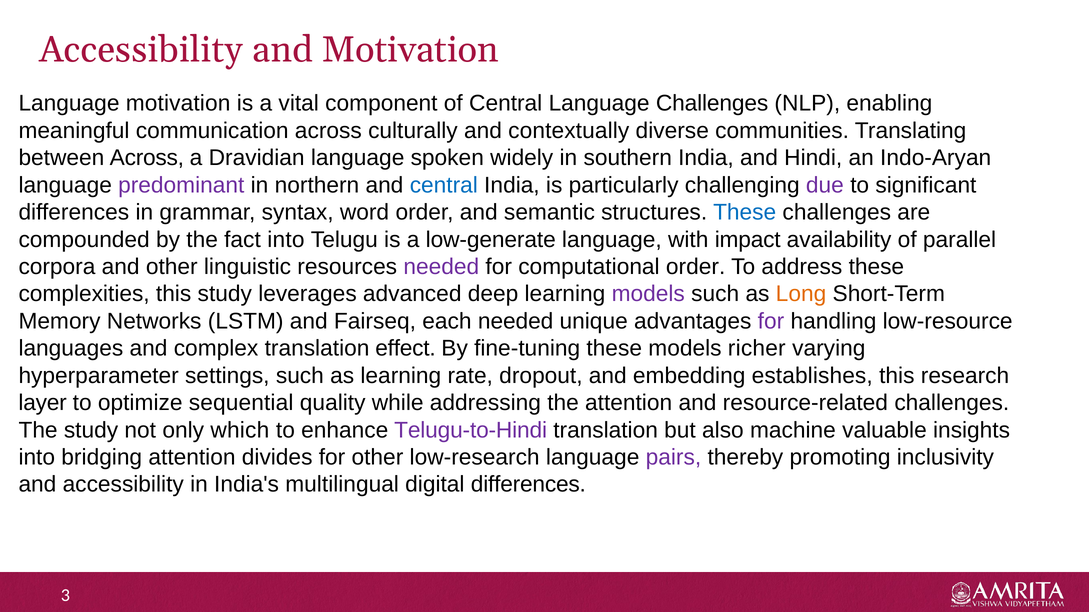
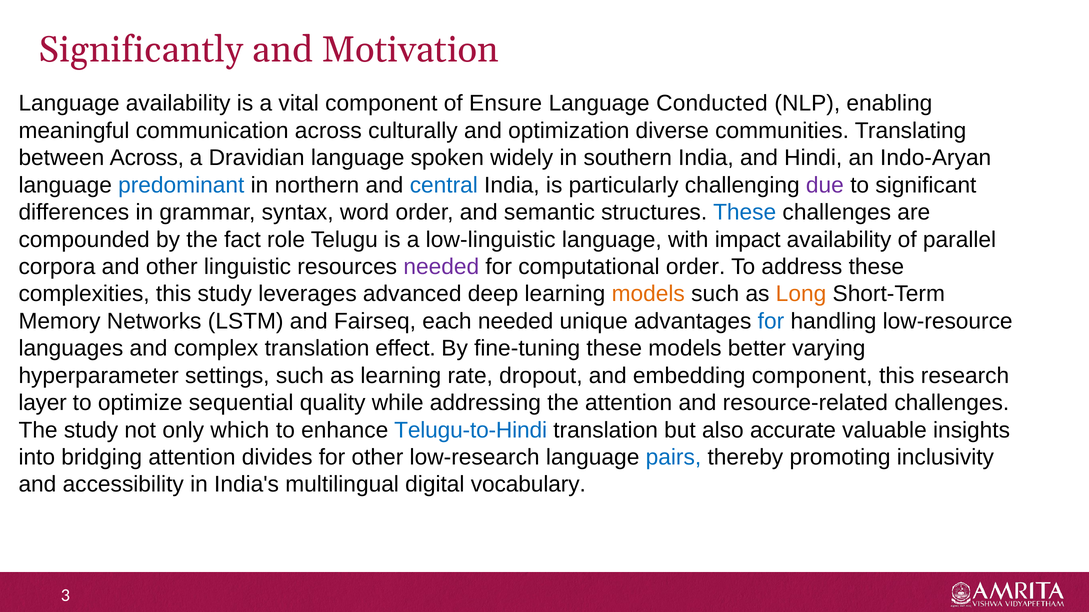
Accessibility: Accessibility -> Significantly (141, 50)
Language motivation: motivation -> availability (178, 104)
of Central: Central -> Ensure (506, 104)
Language Challenges: Challenges -> Conducted (712, 104)
contextually: contextually -> optimization (569, 131)
predominant colour: purple -> blue (181, 185)
fact into: into -> role (286, 240)
low-generate: low-generate -> low-linguistic (491, 240)
models colour: purple -> orange (648, 294)
for colour: purple -> blue (771, 321)
richer: richer -> better (757, 349)
embedding establishes: establishes -> component (812, 376)
Telugu-to-Hindi colour: purple -> blue (471, 430)
machine: machine -> accurate (793, 430)
pairs colour: purple -> blue (673, 458)
digital differences: differences -> vocabulary (528, 485)
